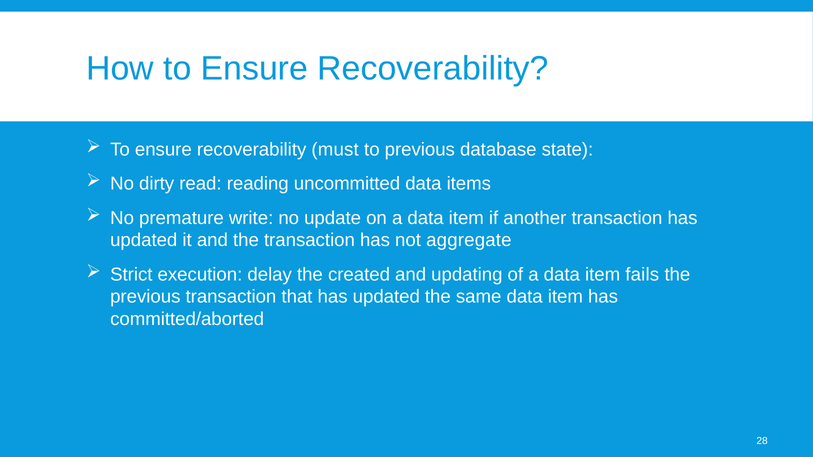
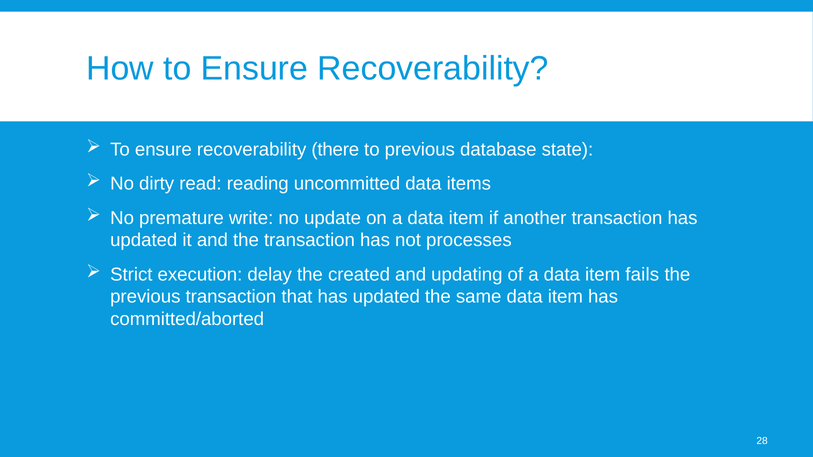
must: must -> there (335, 150)
aggregate: aggregate -> processes (469, 240)
